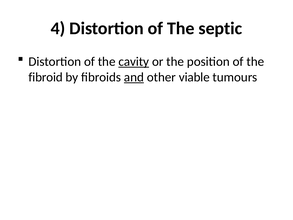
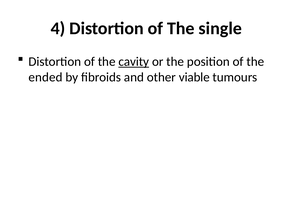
septic: septic -> single (220, 28)
fibroid: fibroid -> ended (46, 77)
and underline: present -> none (134, 77)
